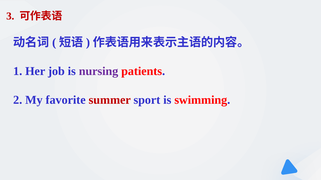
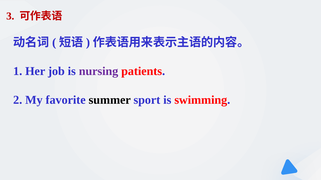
summer colour: red -> black (110, 100)
